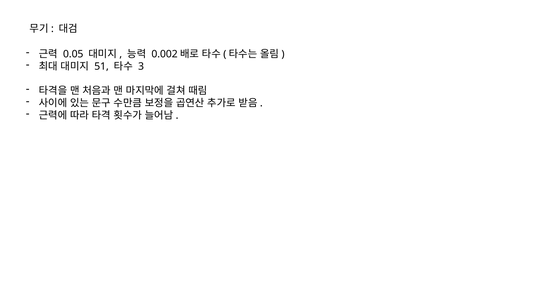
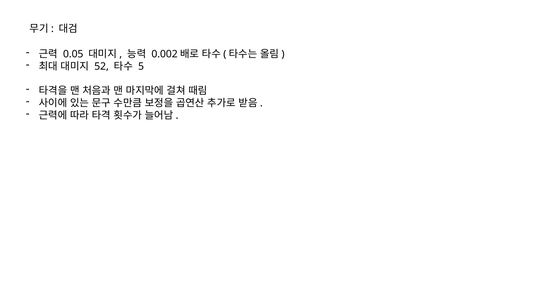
51: 51 -> 52 (102, 66)
3: 3 -> 5 (141, 66)
